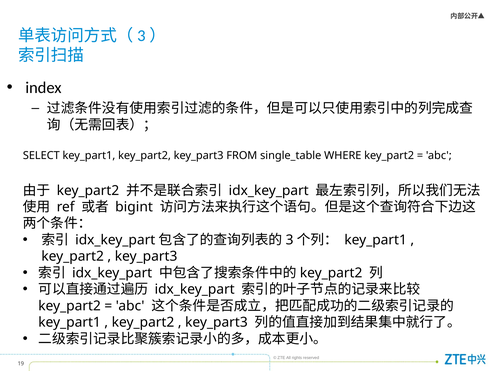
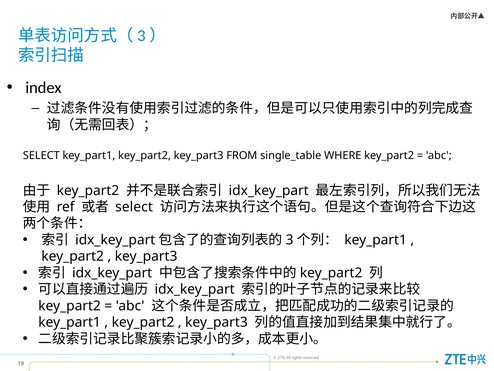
bigint: bigint -> select (134, 207)
